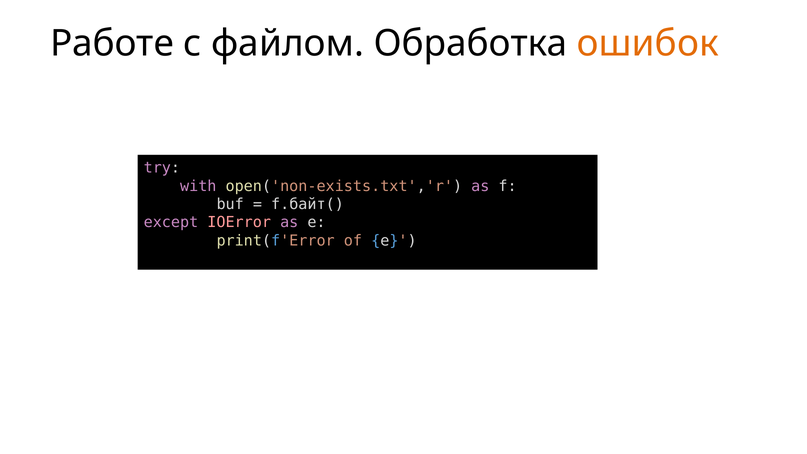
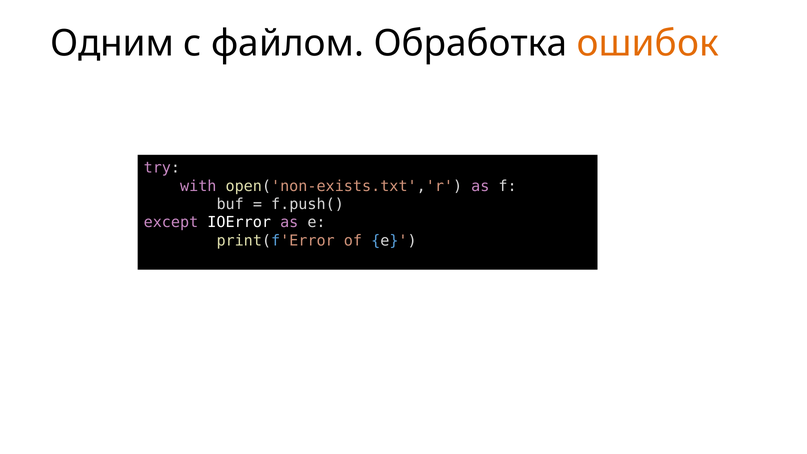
Работе: Работе -> Одним (112, 43)
f.байт(: f.байт( -> f.push( (307, 204)
IOError colour: pink -> white (239, 222)
